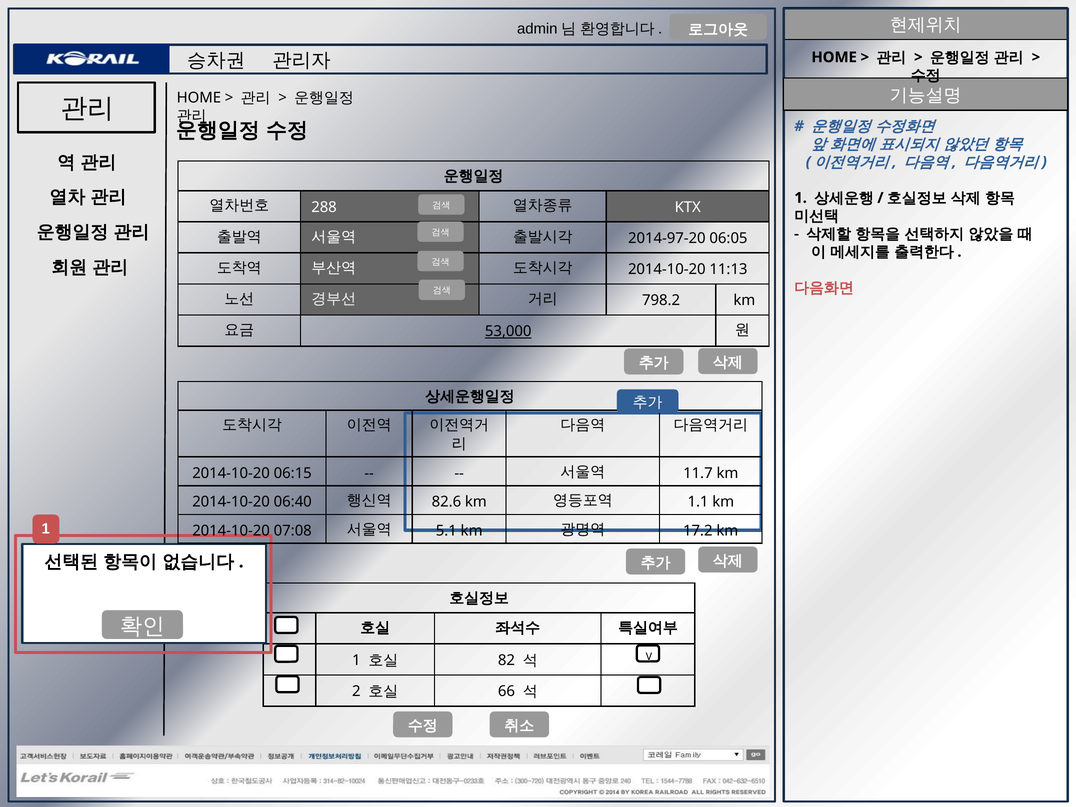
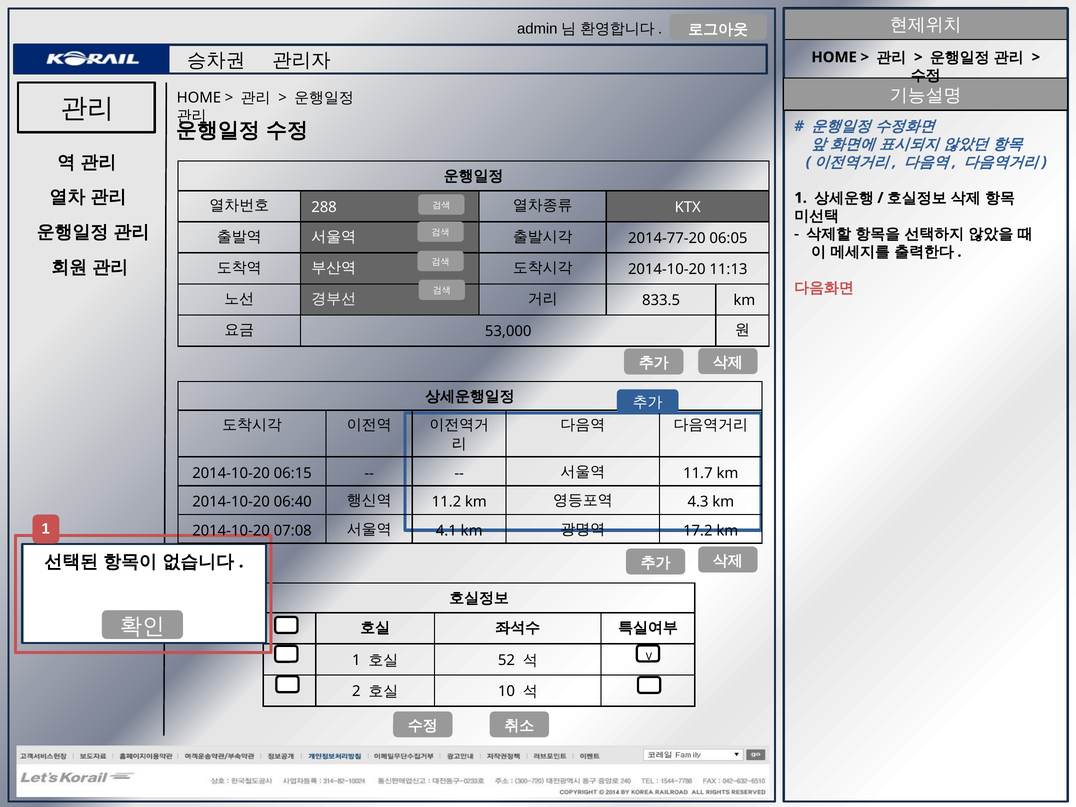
2014-97-20: 2014-97-20 -> 2014-77-20 (667, 238)
798.2: 798.2 -> 833.5 (661, 300)
53,000 underline: present -> none (508, 331)
82.6: 82.6 -> 11.2 (446, 502)
1.1: 1.1 -> 4.3 (698, 502)
5.1: 5.1 -> 4.1 (446, 531)
82: 82 -> 52 (506, 660)
66: 66 -> 10 (506, 691)
